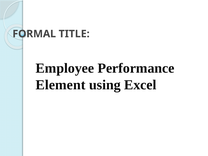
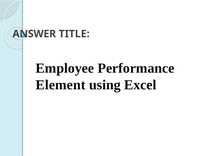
FORMAL: FORMAL -> ANSWER (34, 34)
